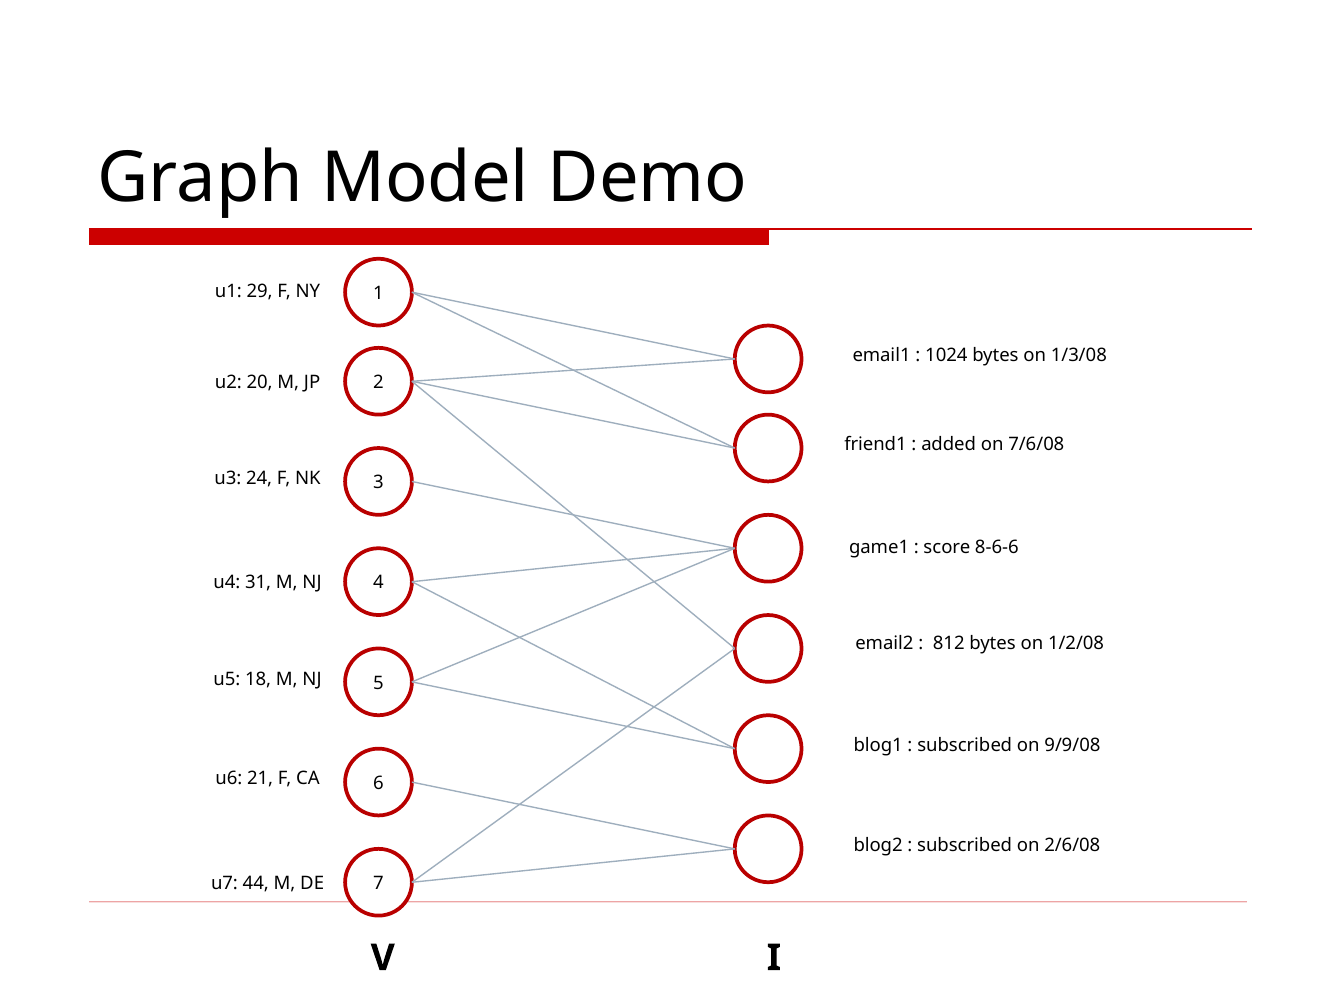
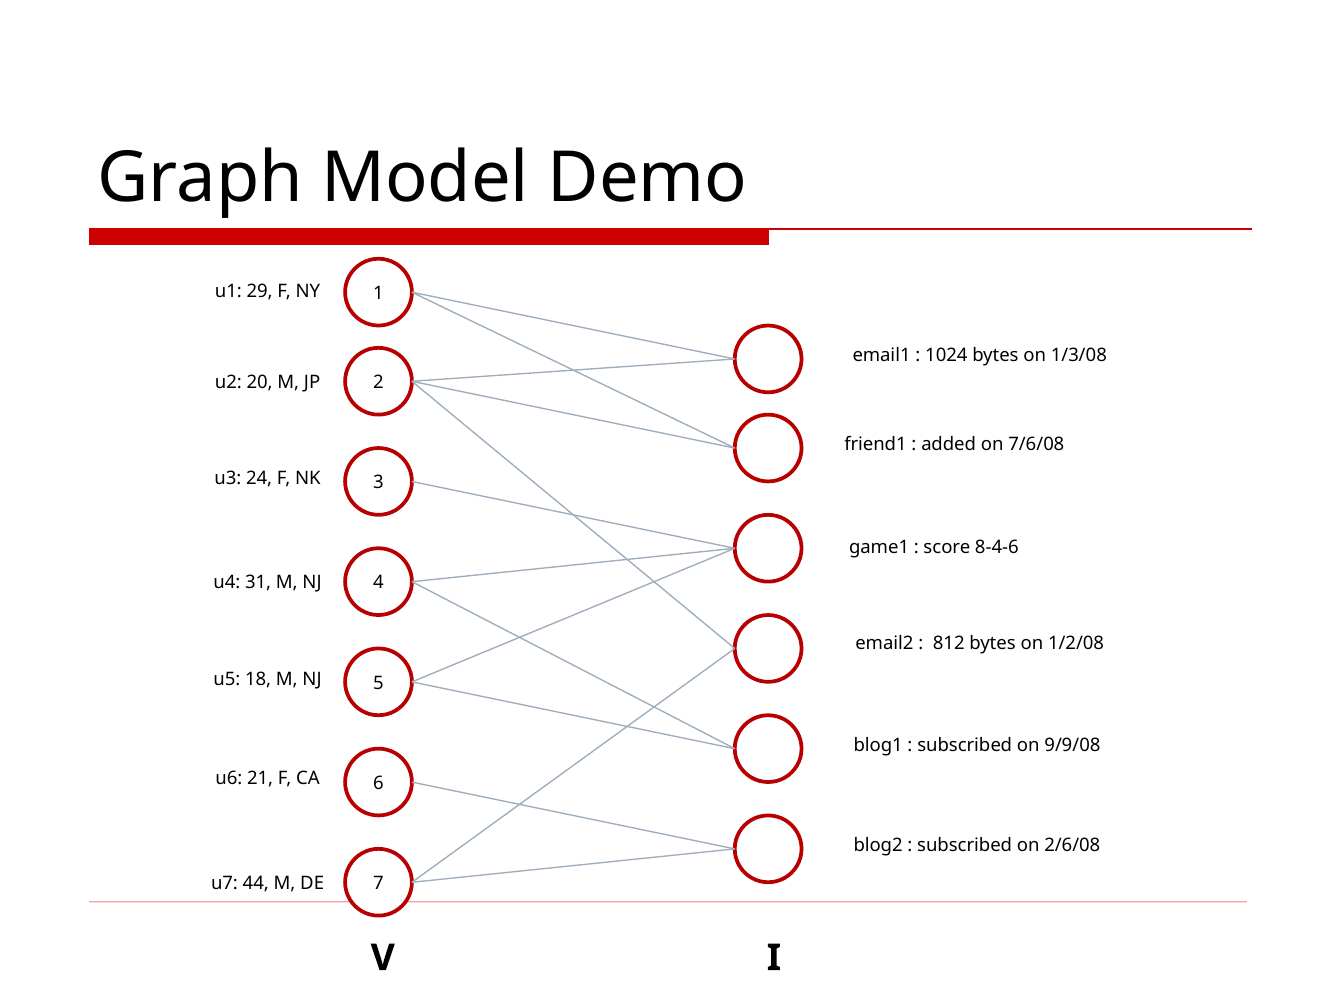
8-6-6: 8-6-6 -> 8-4-6 (997, 548)
